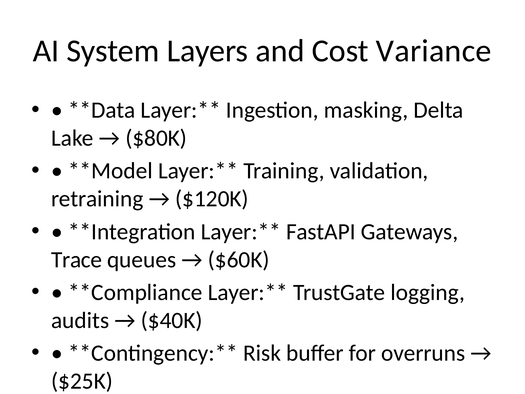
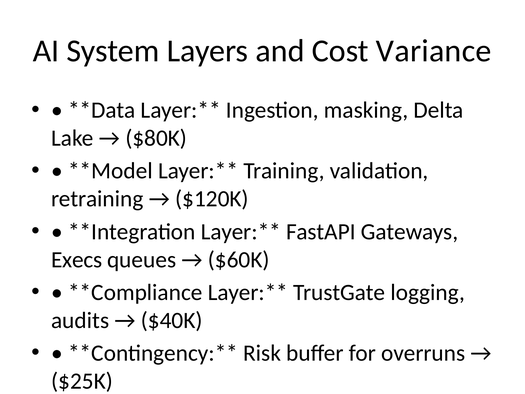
Trace: Trace -> Execs (77, 260)
